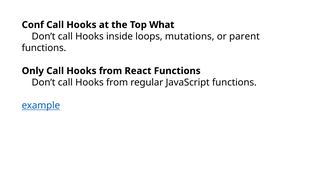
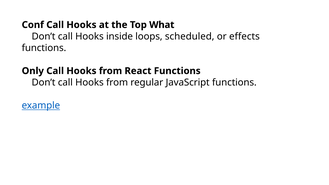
mutations: mutations -> scheduled (190, 36)
parent: parent -> effects (244, 36)
